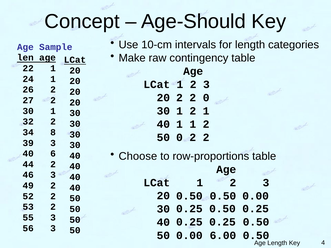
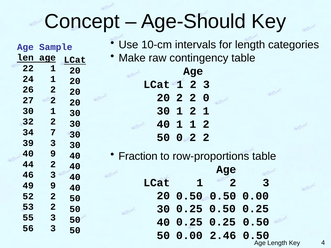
8: 8 -> 7 (53, 132)
40 6: 6 -> 9 (53, 154)
Choose: Choose -> Fraction (138, 156)
49 2: 2 -> 9 (53, 186)
6.00: 6.00 -> 2.46 (223, 236)
